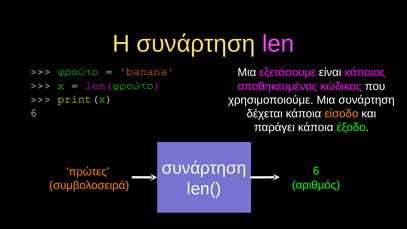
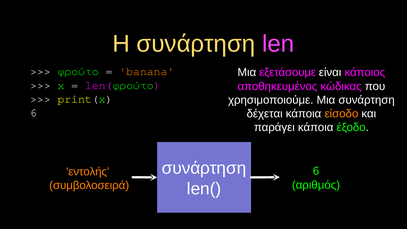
πρώτες: πρώτες -> εντολής (88, 172)
